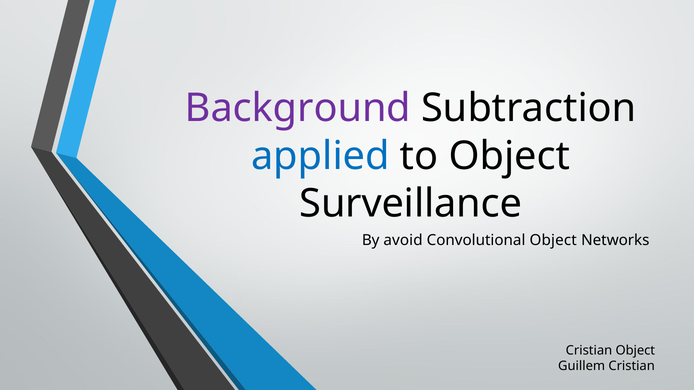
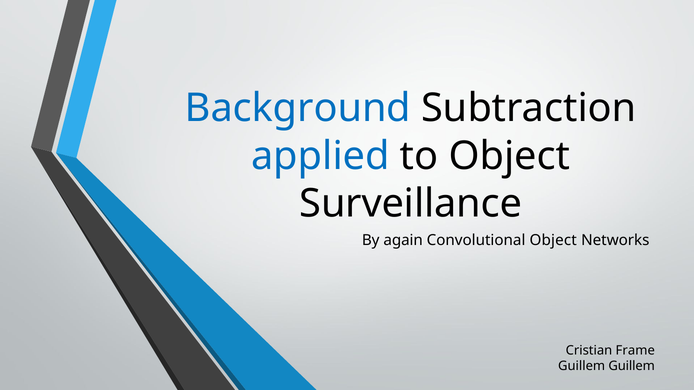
Background colour: purple -> blue (298, 108)
avoid: avoid -> again (403, 240)
Cristian Object: Object -> Frame (635, 351)
Guillem Cristian: Cristian -> Guillem (632, 366)
